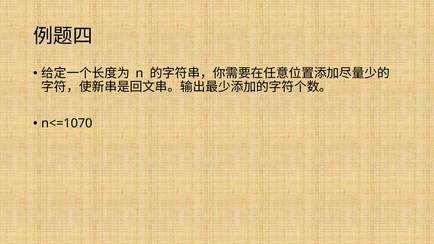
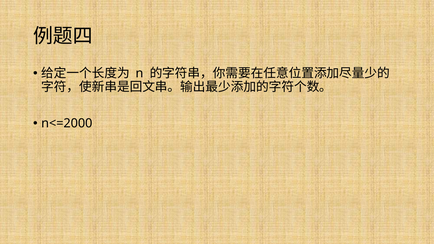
n<=1070: n<=1070 -> n<=2000 (67, 123)
